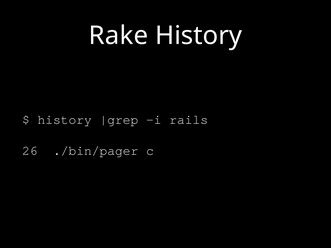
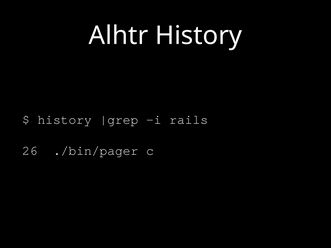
Rake: Rake -> Alhtr (119, 36)
